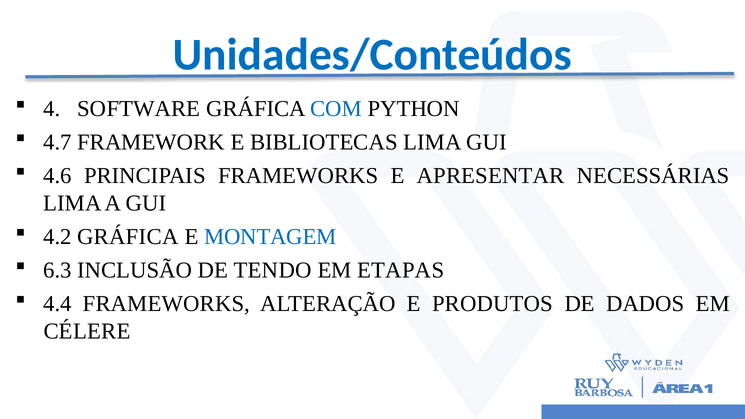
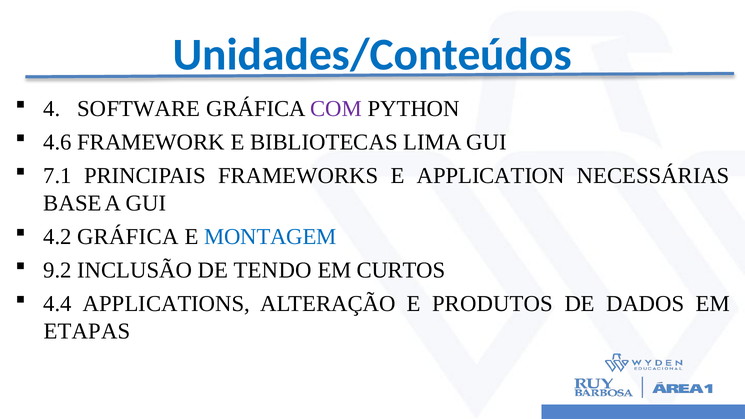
COM colour: blue -> purple (336, 109)
4.7: 4.7 -> 4.6 (58, 142)
4.6: 4.6 -> 7.1 (58, 176)
APRESENTAR: APRESENTAR -> APPLICATION (491, 176)
LIMA: LIMA -> BASE (73, 203)
6.3: 6.3 -> 9.2 (58, 270)
ETAPAS: ETAPAS -> CURTOS (401, 270)
4.4 FRAMEWORKS: FRAMEWORKS -> APPLICATIONS (167, 304)
CÉLERE: CÉLERE -> ETAPAS (87, 331)
